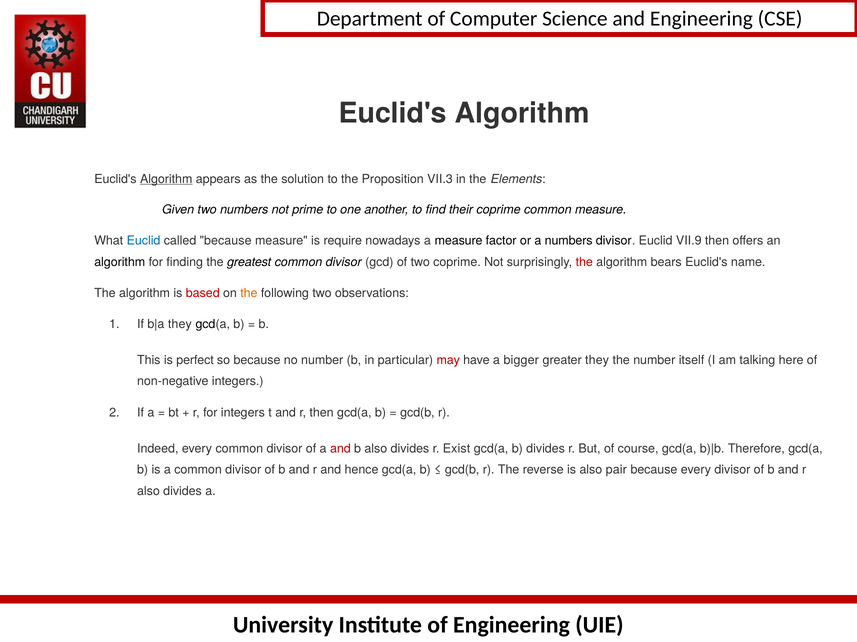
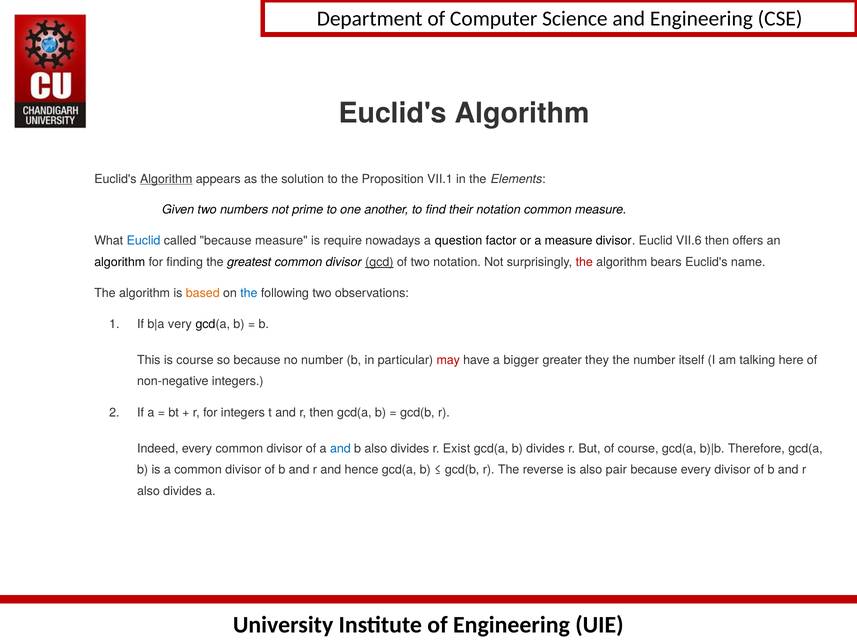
VII.3: VII.3 -> VII.1 (440, 179)
their coprime: coprime -> notation (499, 210)
a measure: measure -> question (459, 241)
a numbers: numbers -> measure (569, 241)
VII.9: VII.9 -> VII.6 (689, 241)
gcd underline: none -> present (379, 262)
two coprime: coprime -> notation (457, 262)
based colour: red -> orange (203, 293)
the colour: orange -> blue (249, 293)
they: they -> very (180, 325)
is perfect: perfect -> course (195, 360)
and colour: red -> blue (340, 449)
